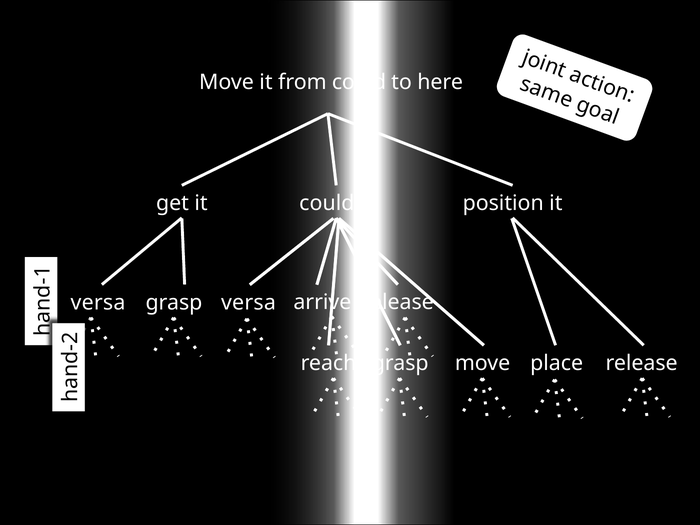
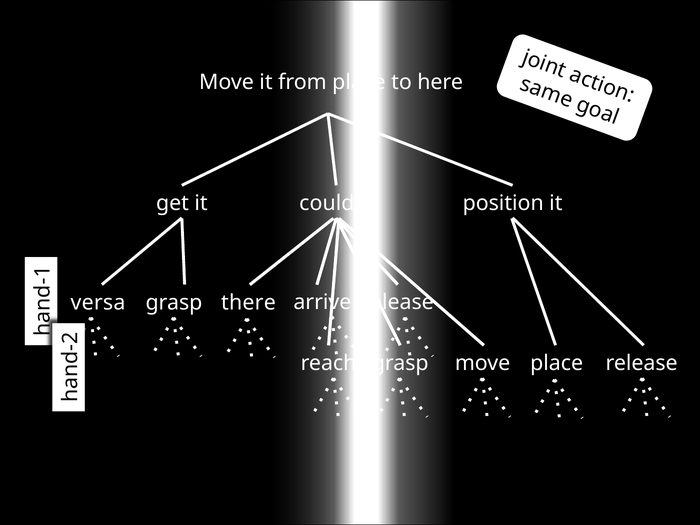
from could: could -> place (359, 82)
versa: versa -> there (248, 303)
